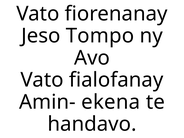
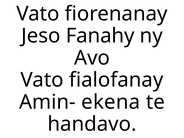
Tompo: Tompo -> Fanahy (100, 36)
